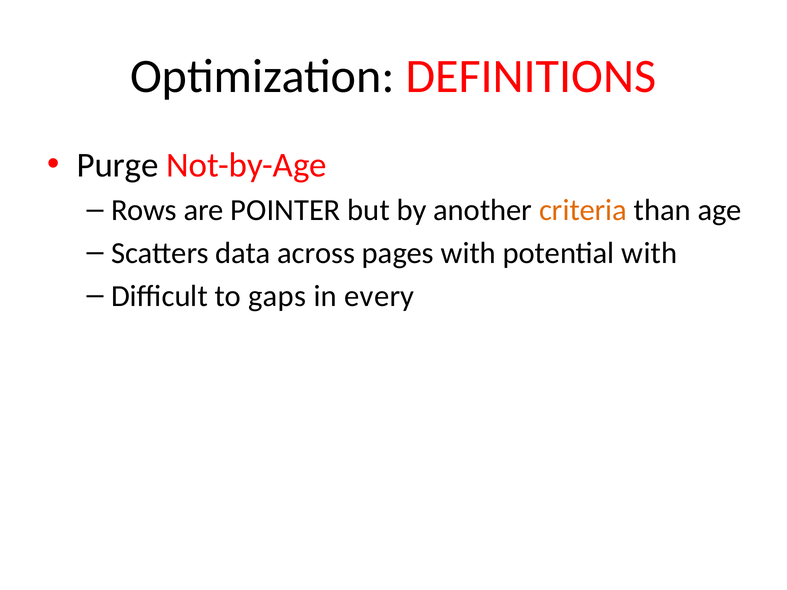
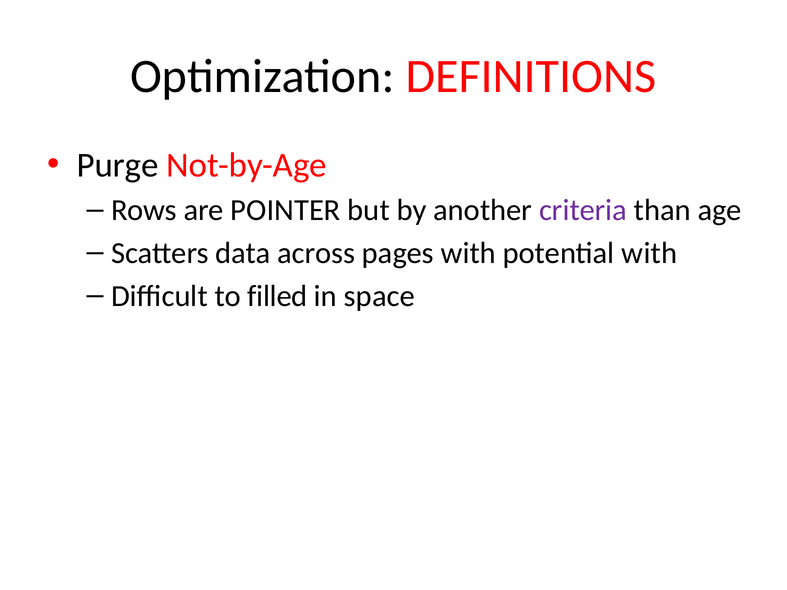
criteria colour: orange -> purple (583, 210)
gaps: gaps -> filled (277, 296)
every: every -> space (379, 296)
